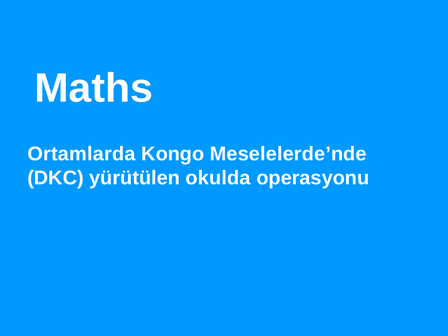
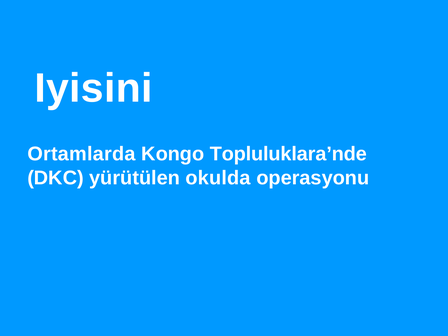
Maths: Maths -> Iyisini (93, 88)
Meselelerde’nde: Meselelerde’nde -> Topluluklara’nde (288, 154)
